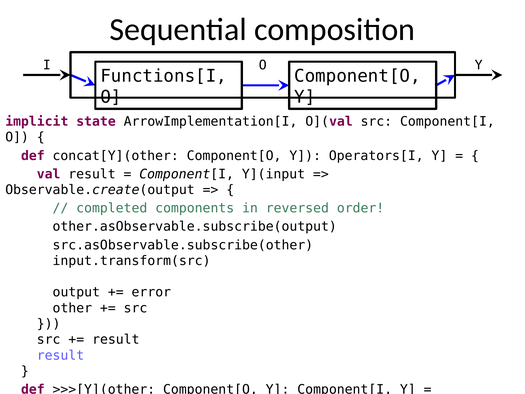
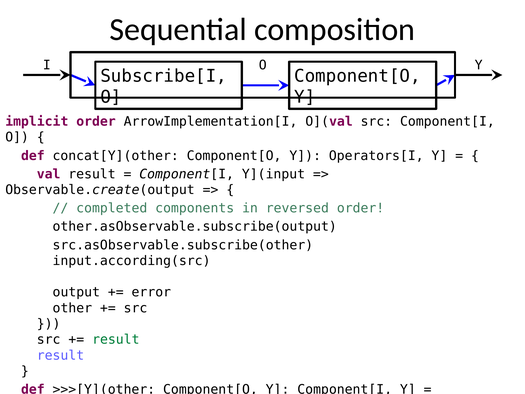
Functions[I: Functions[I -> Subscribe[I (164, 76)
implicit state: state -> order (96, 121)
input.transform(src: input.transform(src -> input.according(src (132, 261)
result colour: black -> green (116, 339)
